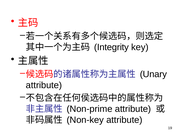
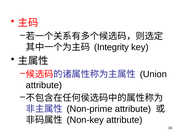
Unary: Unary -> Union (153, 74)
